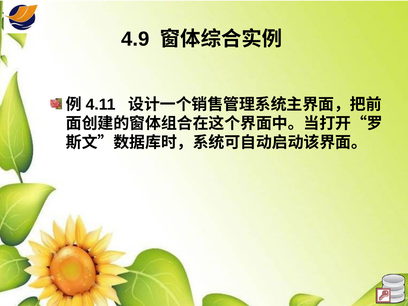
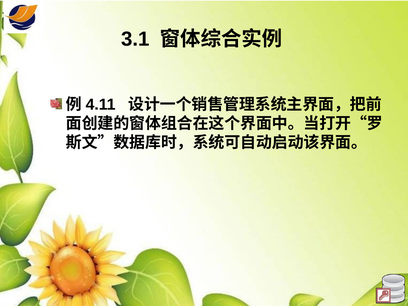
4.9: 4.9 -> 3.1 (135, 39)
